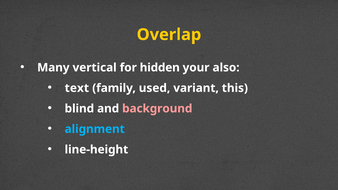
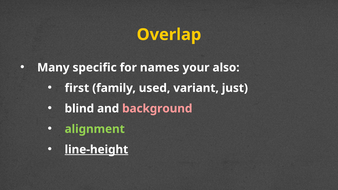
vertical: vertical -> specific (95, 68)
hidden: hidden -> names (160, 68)
text: text -> first (77, 88)
this: this -> just (235, 88)
alignment colour: light blue -> light green (95, 129)
line-height underline: none -> present (96, 150)
